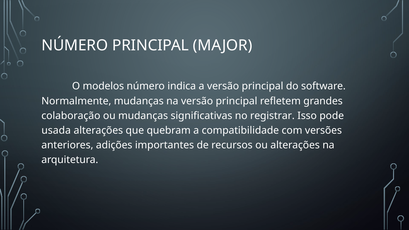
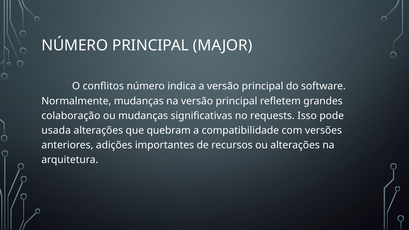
modelos: modelos -> conflitos (103, 86)
registrar: registrar -> requests (272, 116)
